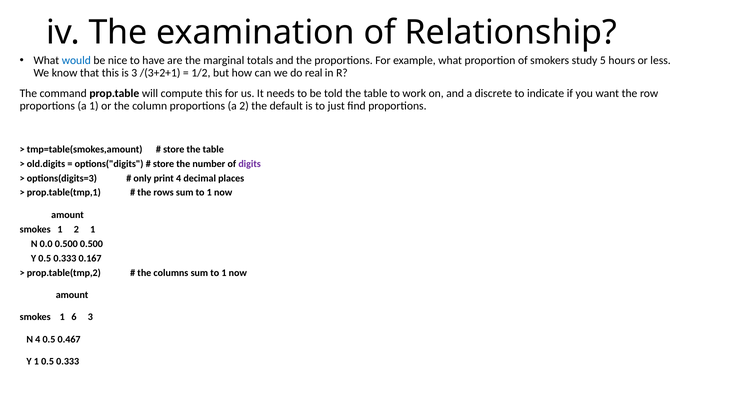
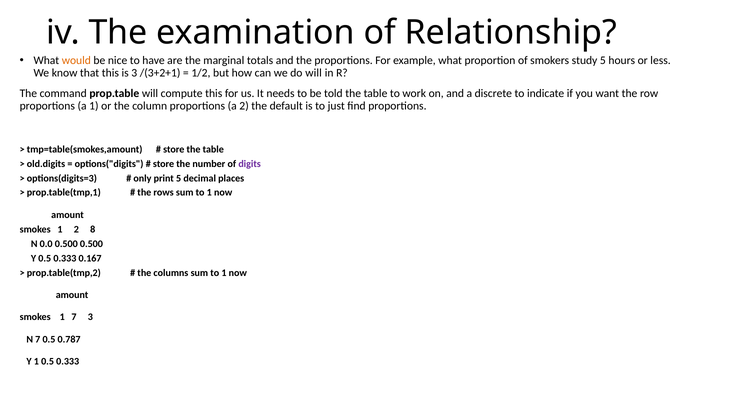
would colour: blue -> orange (76, 61)
do real: real -> will (314, 73)
print 4: 4 -> 5 (179, 178)
2 1: 1 -> 8 (93, 229)
1 6: 6 -> 7 (74, 317)
N 4: 4 -> 7 (38, 339)
0.467: 0.467 -> 0.787 (69, 339)
